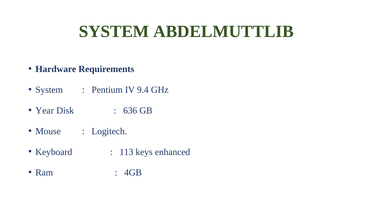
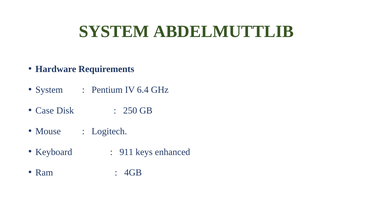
9.4: 9.4 -> 6.4 (143, 90)
Year: Year -> Case (45, 110)
636: 636 -> 250 (130, 110)
113: 113 -> 911 (126, 152)
